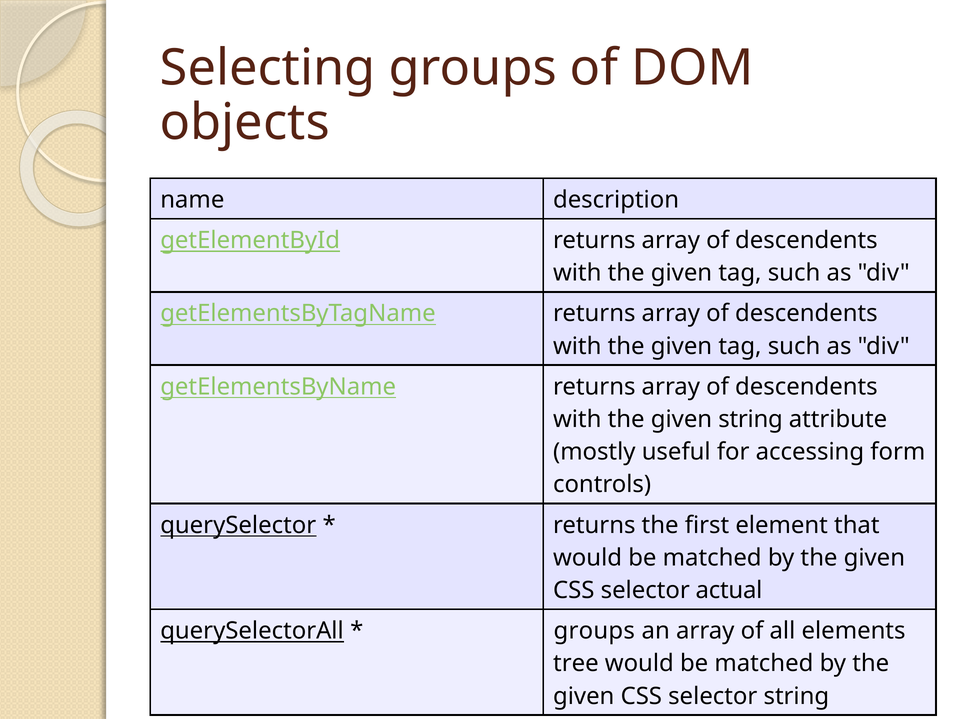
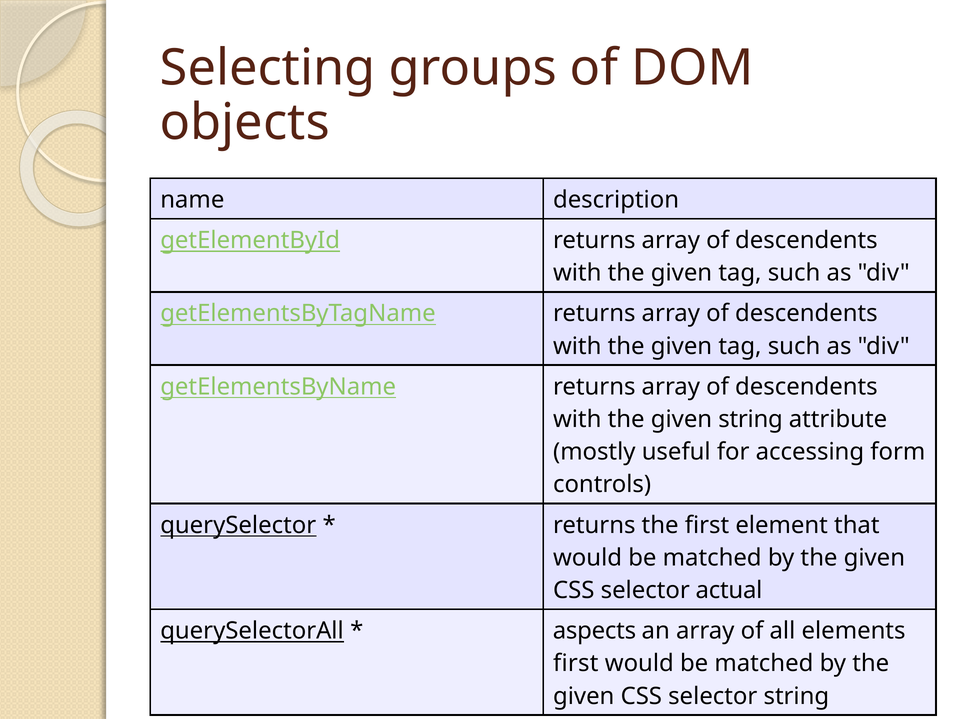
groups: groups -> aspects (594, 630)
tree: tree -> first (576, 663)
